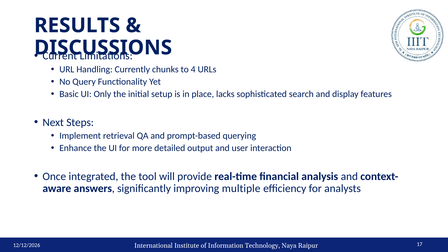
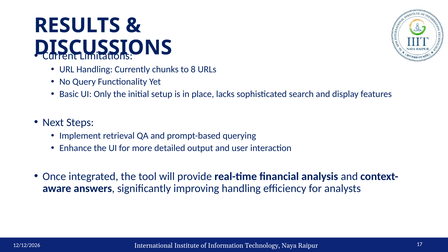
4: 4 -> 8 (193, 69)
improving multiple: multiple -> handling (241, 188)
